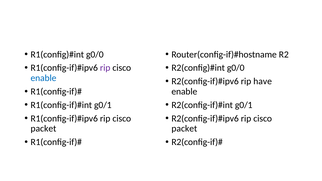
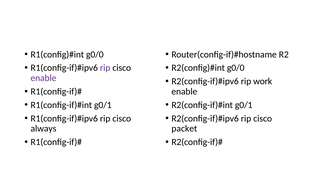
enable colour: blue -> purple (43, 78)
have: have -> work (263, 81)
packet: packet -> always (43, 129)
